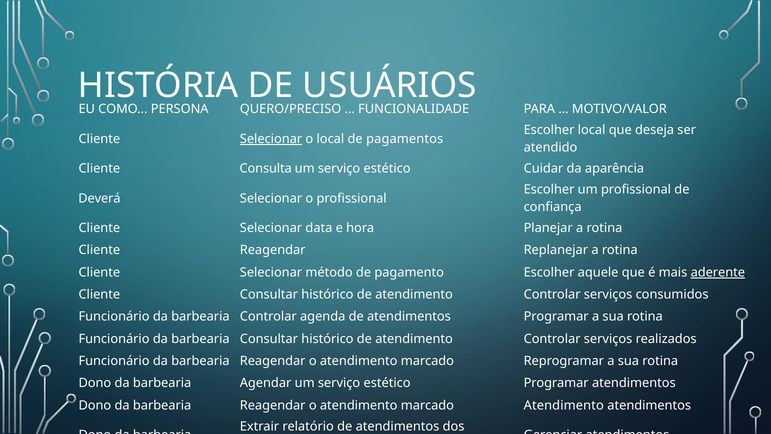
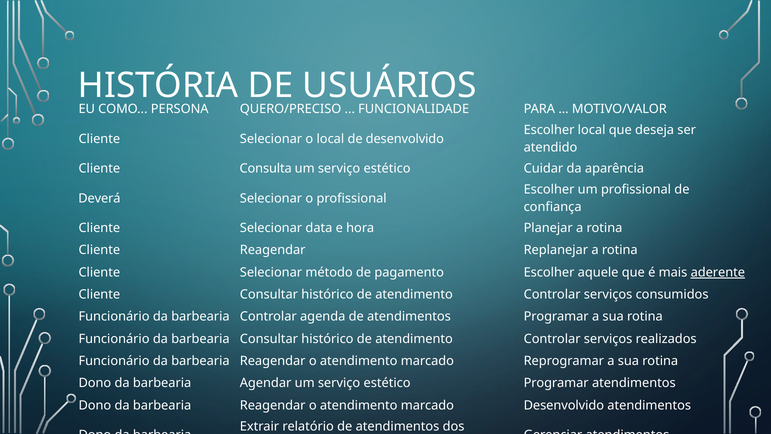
Selecionar underline: present -> none (271, 139)
de pagamentos: pagamentos -> desenvolvido (405, 139)
marcado Atendimento: Atendimento -> Desenvolvido (564, 405)
